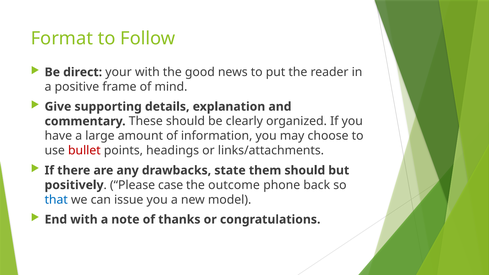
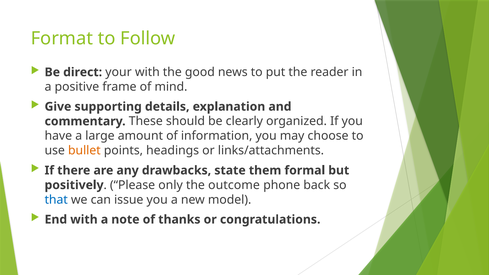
bullet colour: red -> orange (84, 151)
them should: should -> formal (305, 170)
case: case -> only (171, 185)
